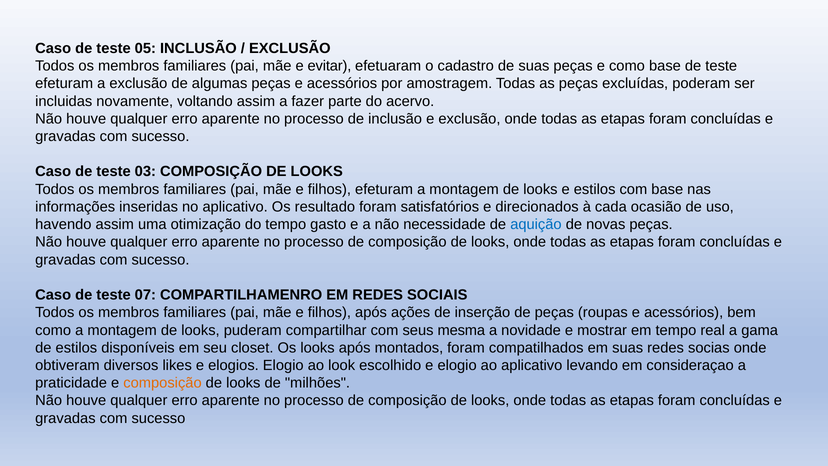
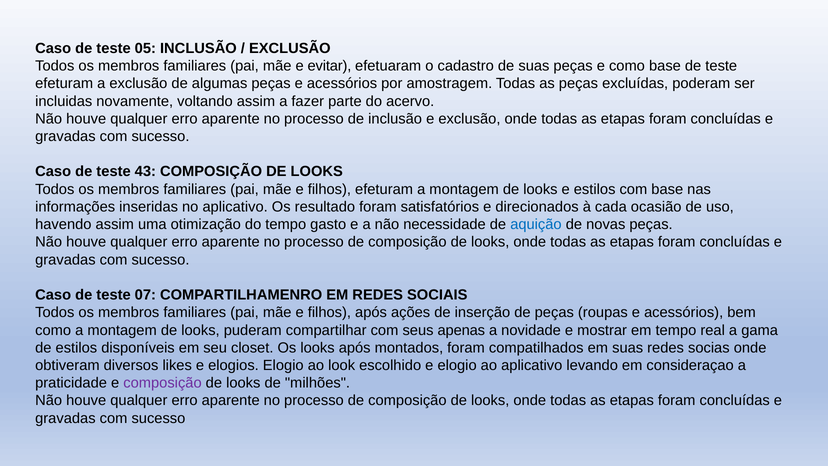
03: 03 -> 43 (145, 172)
mesma: mesma -> apenas (461, 330)
composição colour: orange -> purple (162, 383)
